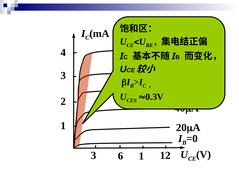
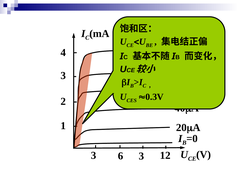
6 1: 1 -> 3 (141, 156)
